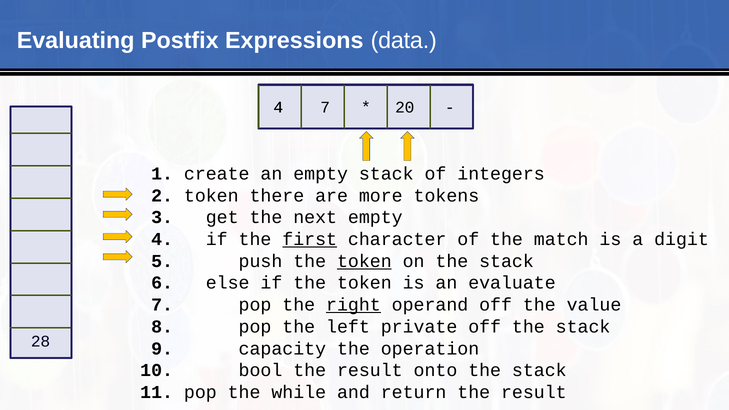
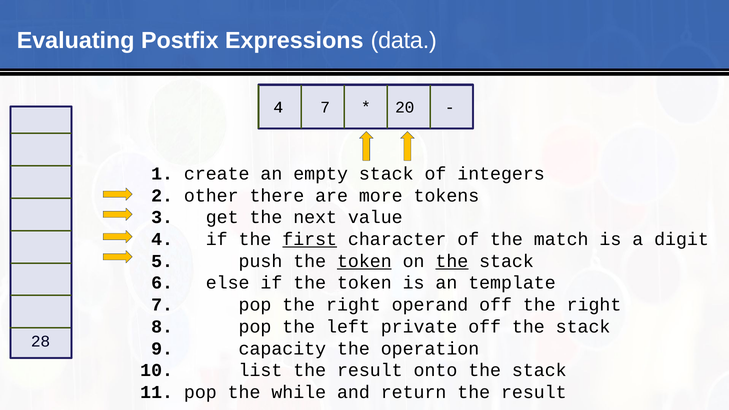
2 token: token -> other (211, 196)
next empty: empty -> value (375, 217)
the underline: none -> present (452, 261)
evaluate: evaluate -> template (512, 283)
right underline: present -> none (353, 305)
off the value: value -> right (594, 305)
bool: bool -> list (260, 371)
